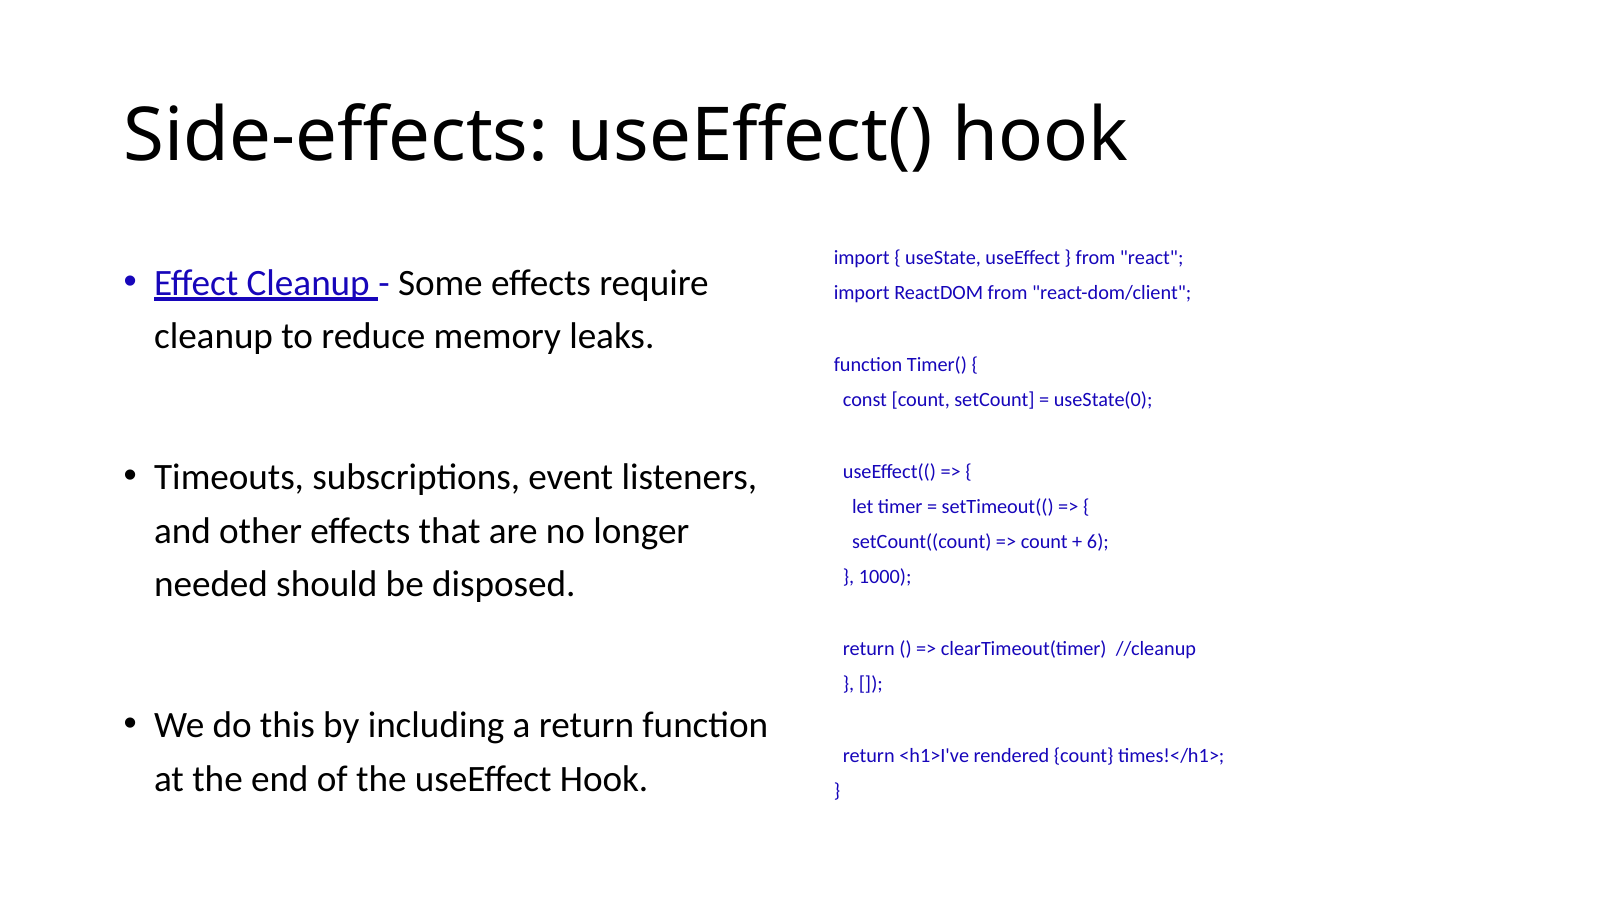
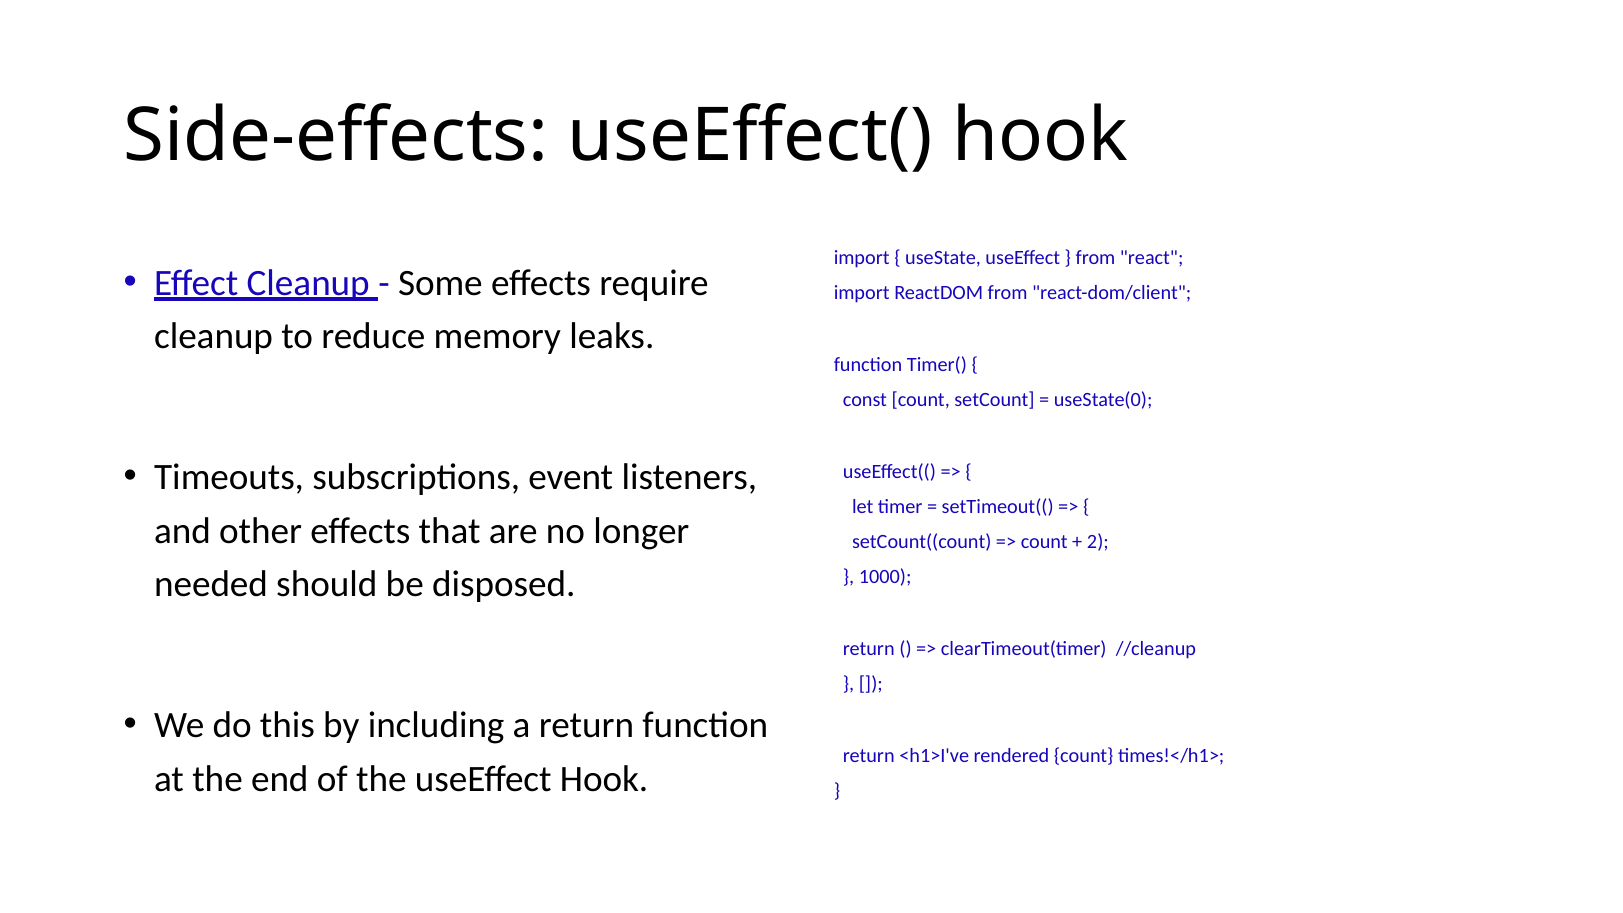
6: 6 -> 2 (1098, 542)
